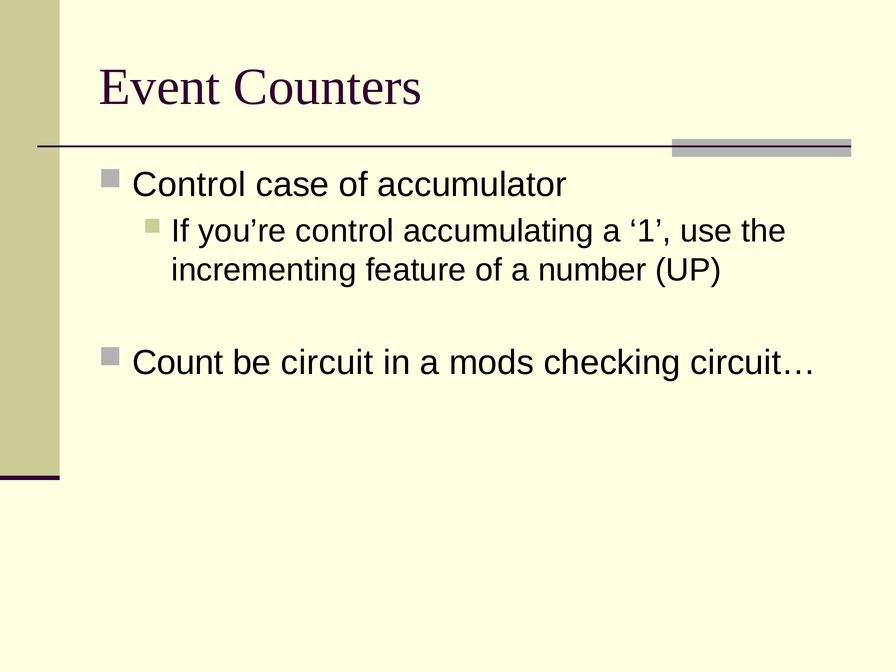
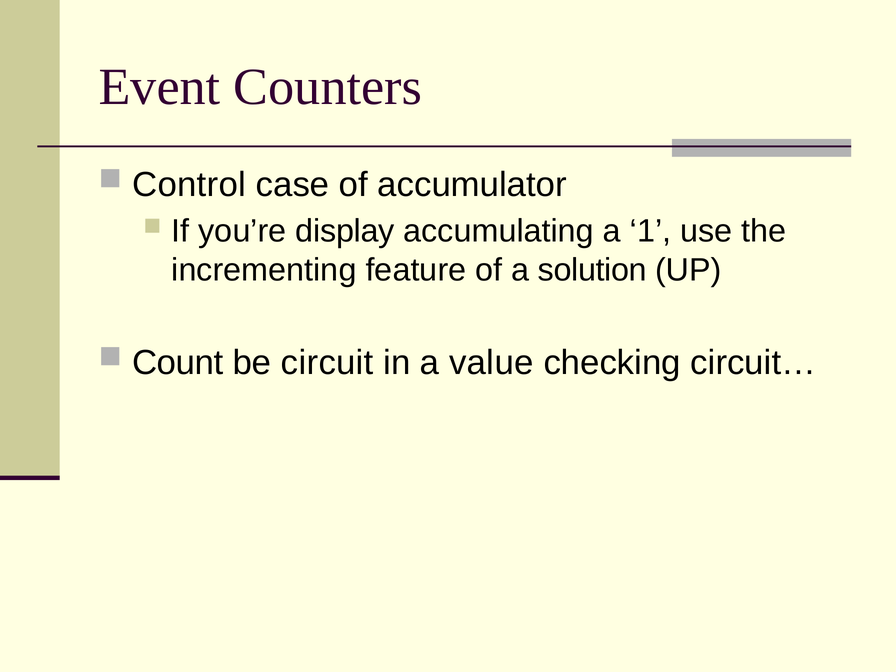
you’re control: control -> display (345, 231)
number: number -> solution (592, 270)
mods: mods -> value (491, 363)
